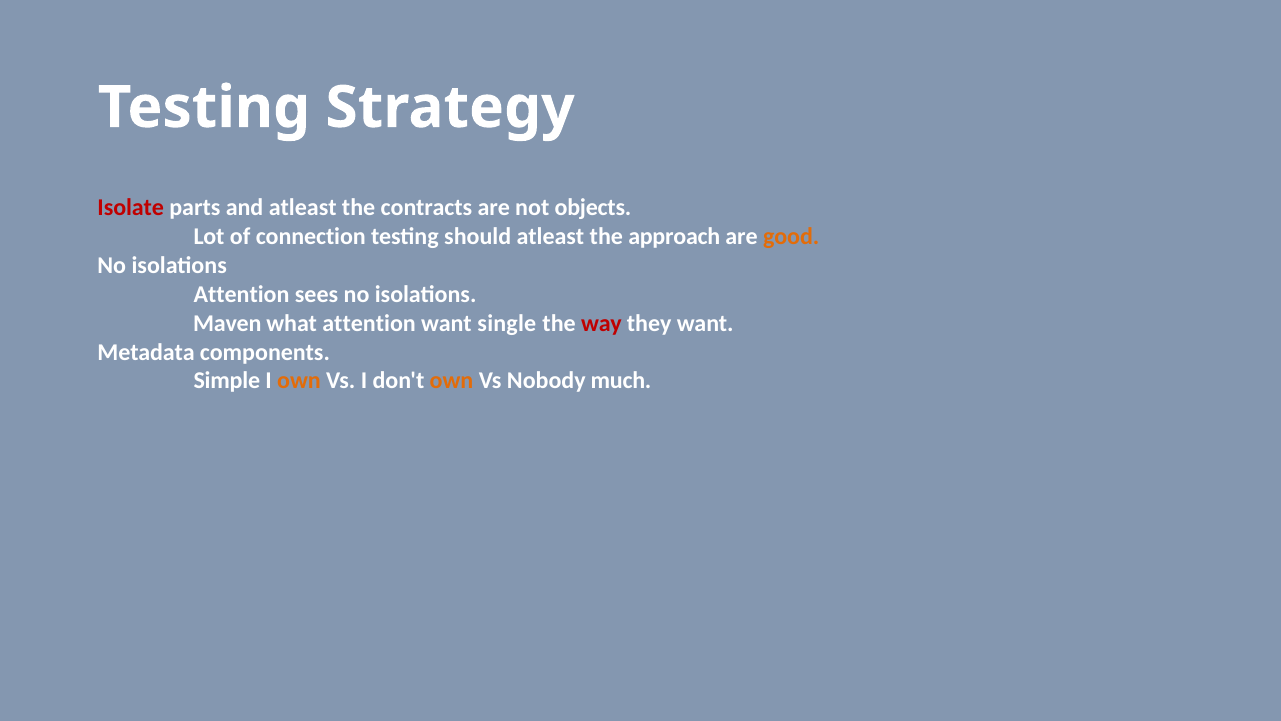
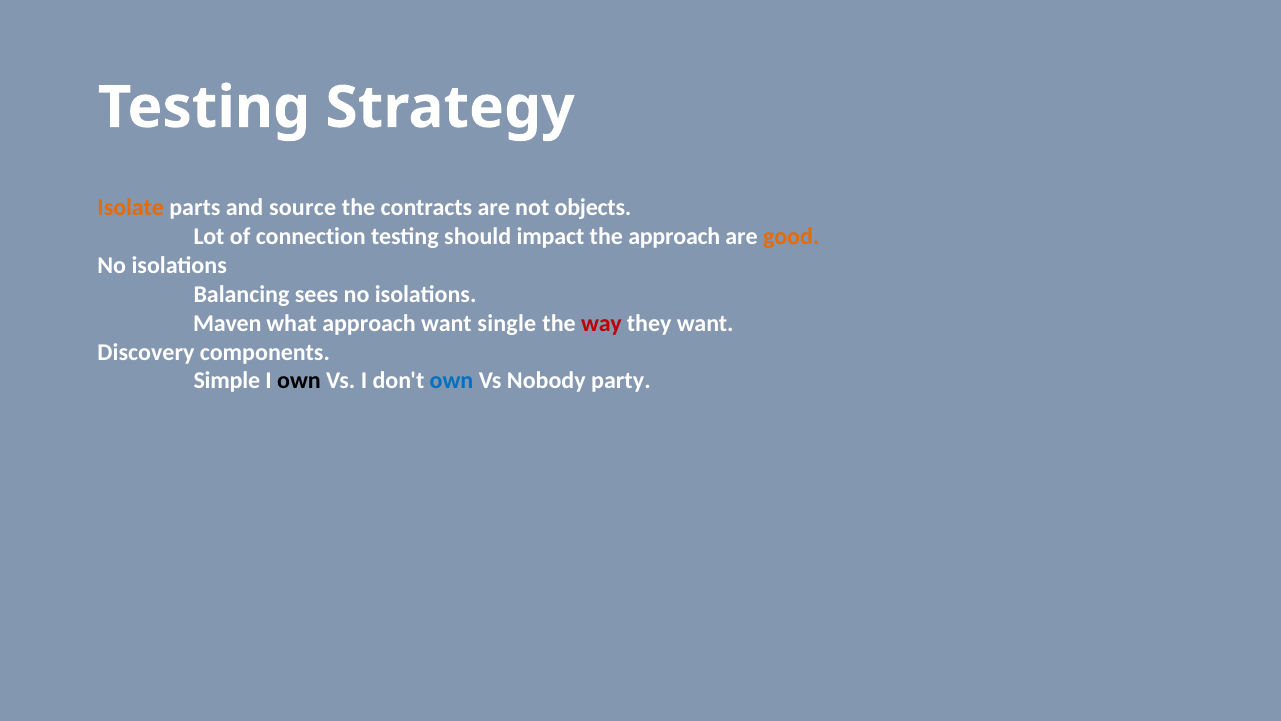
Isolate colour: red -> orange (131, 208)
and atleast: atleast -> source (303, 208)
should atleast: atleast -> impact (550, 237)
Attention: Attention -> Balancing (242, 294)
what attention: attention -> approach (369, 323)
Metadata: Metadata -> Discovery (146, 352)
own colour: orange -> black (299, 381)
own colour: orange -> blue (452, 381)
much: much -> party (621, 381)
